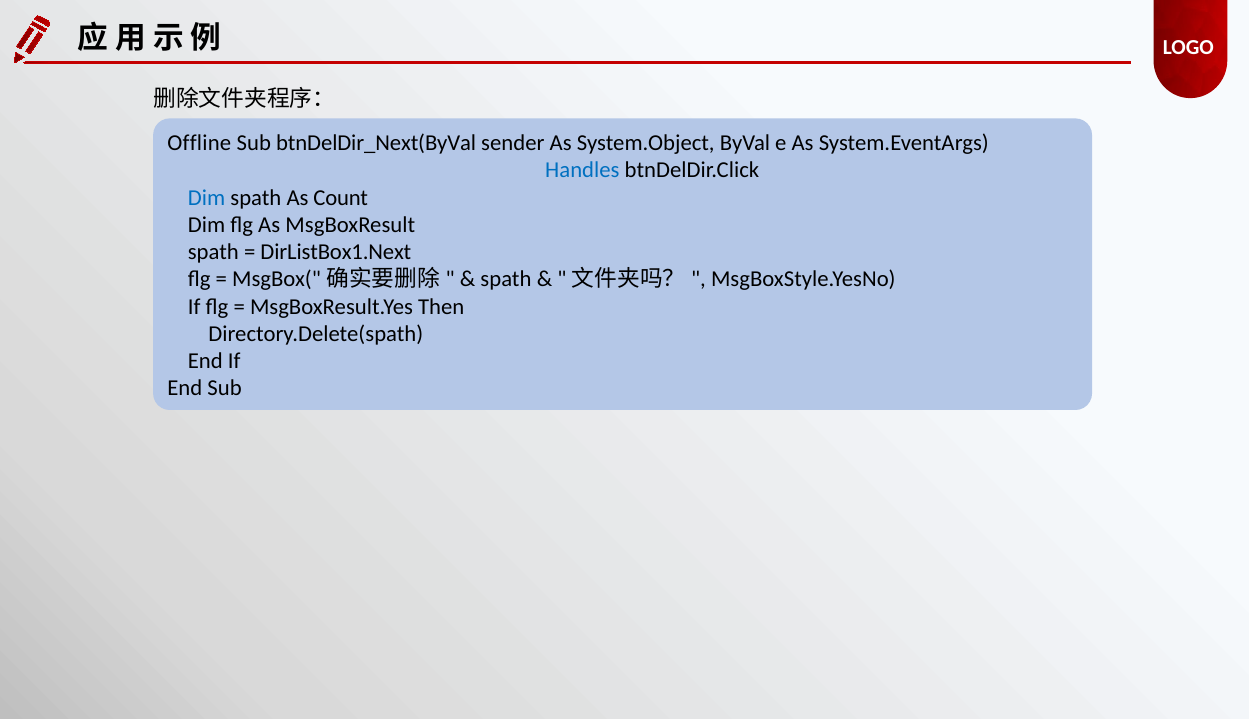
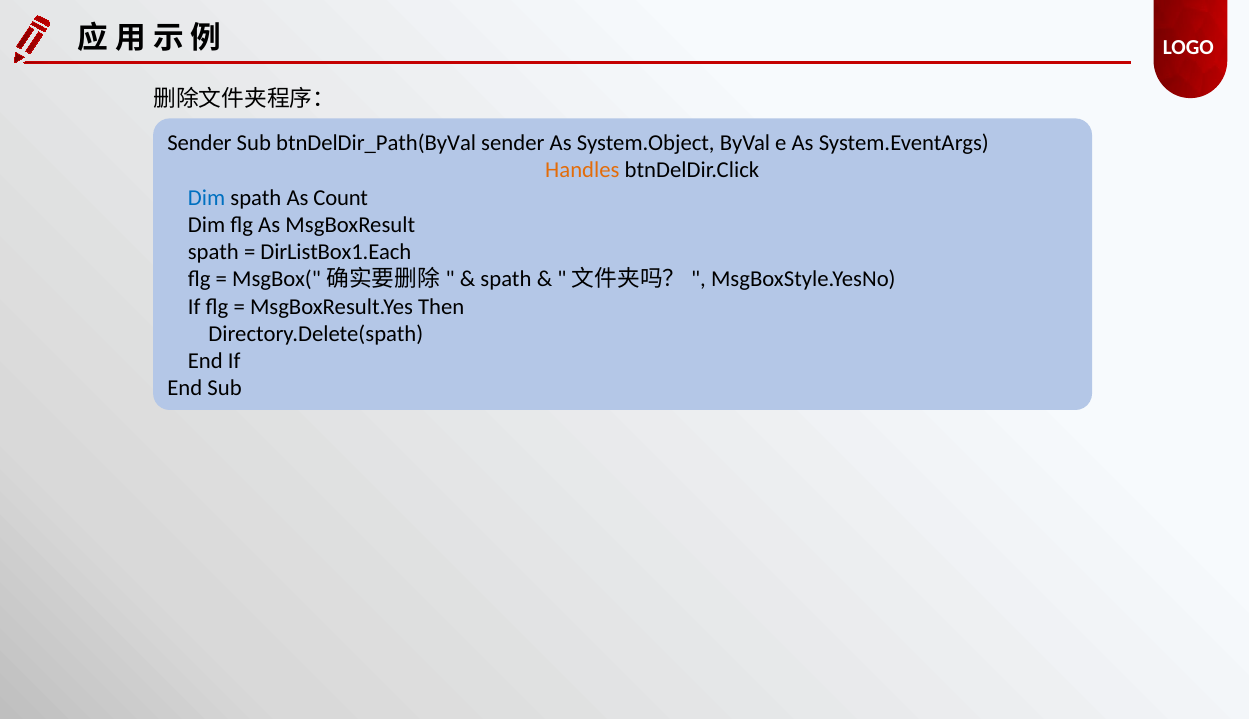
Offline: Offline -> Sender (200, 143)
btnDelDir_Next(ByVal: btnDelDir_Next(ByVal -> btnDelDir_Path(ByVal (376, 143)
Handles colour: blue -> orange (582, 170)
DirListBox1.Next: DirListBox1.Next -> DirListBox1.Each (336, 252)
